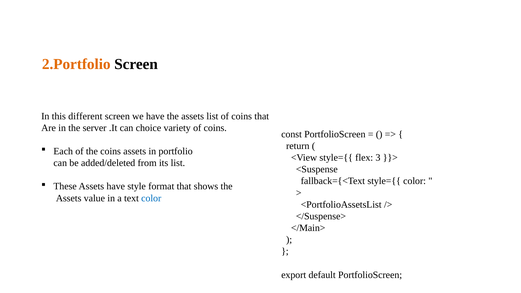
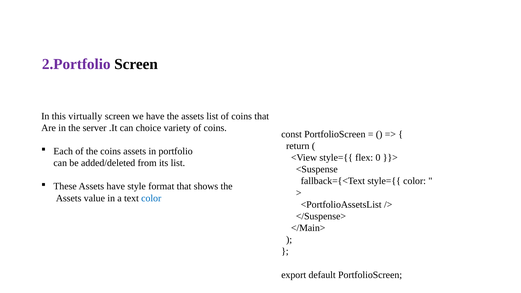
2.Portfolio colour: orange -> purple (76, 64)
different: different -> virtually (85, 116)
3: 3 -> 0 (378, 158)
